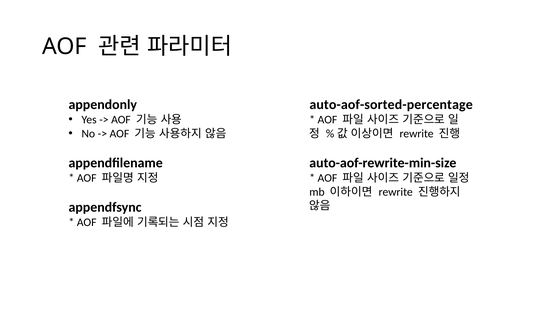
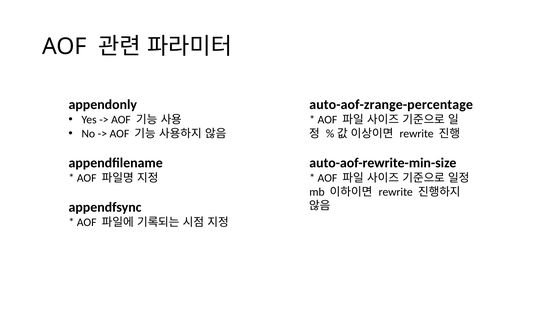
auto-aof-sorted-percentage: auto-aof-sorted-percentage -> auto-aof-zrange-percentage (391, 105)
